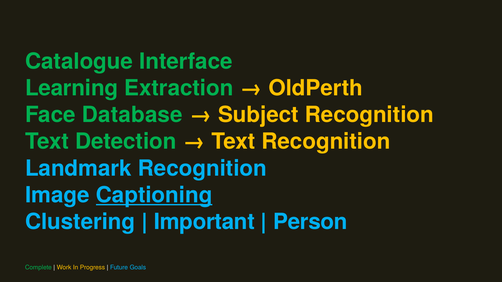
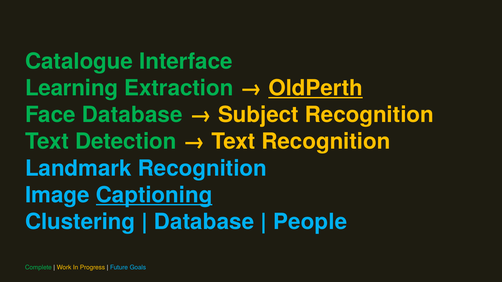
OldPerth underline: none -> present (316, 88)
Important: Important -> Database (204, 222)
Person: Person -> People (310, 222)
